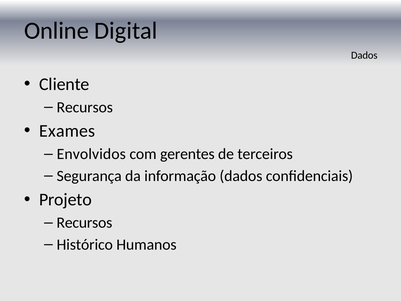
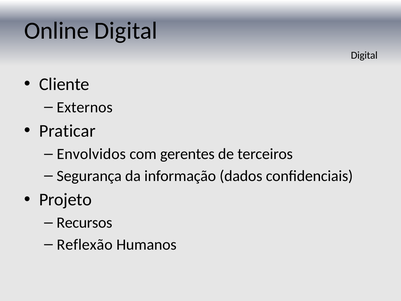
Dados: Dados -> Digital (364, 55)
Recursos: Recursos -> Externos (85, 107)
Exames: Exames -> Praticar (67, 131)
Histórico: Histórico -> Reflexão (85, 244)
